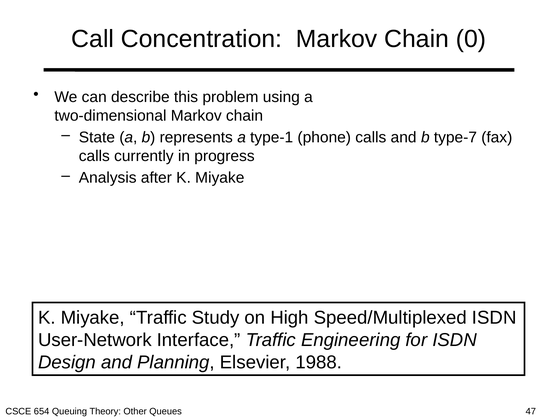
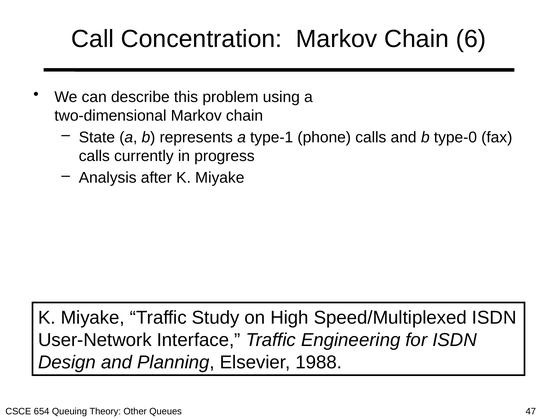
0: 0 -> 6 (471, 39)
type-7: type-7 -> type-0 (455, 137)
